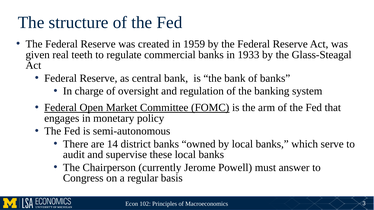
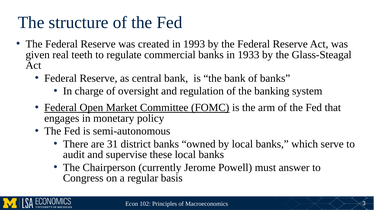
1959: 1959 -> 1993 (194, 44)
14: 14 -> 31 (113, 144)
